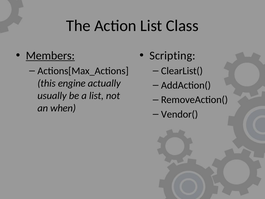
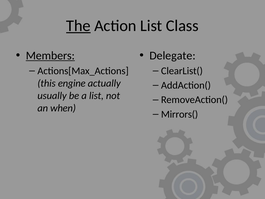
The underline: none -> present (78, 26)
Scripting: Scripting -> Delegate (173, 56)
Vendor(: Vendor( -> Mirrors( (180, 114)
